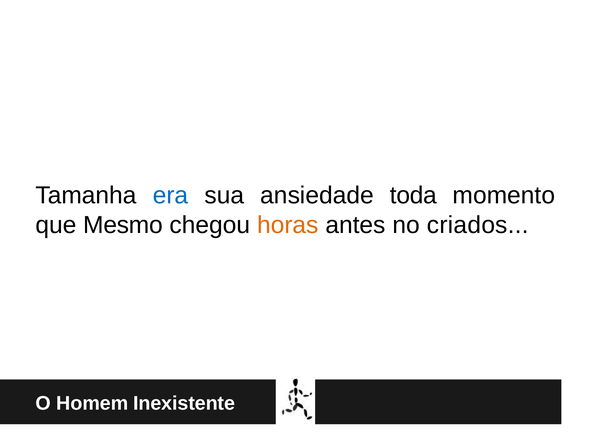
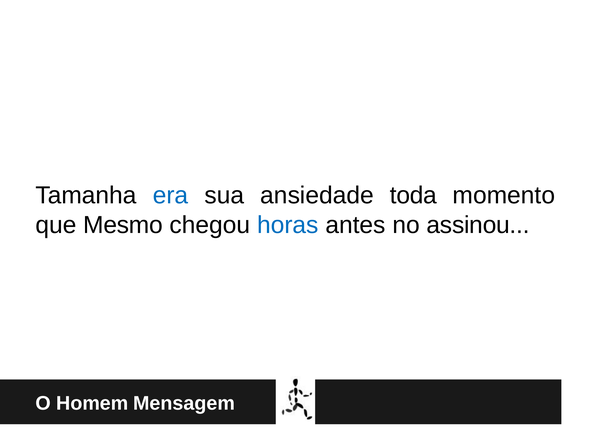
horas colour: orange -> blue (288, 225)
criados: criados -> assinou (478, 225)
Inexistente: Inexistente -> Mensagem (184, 403)
